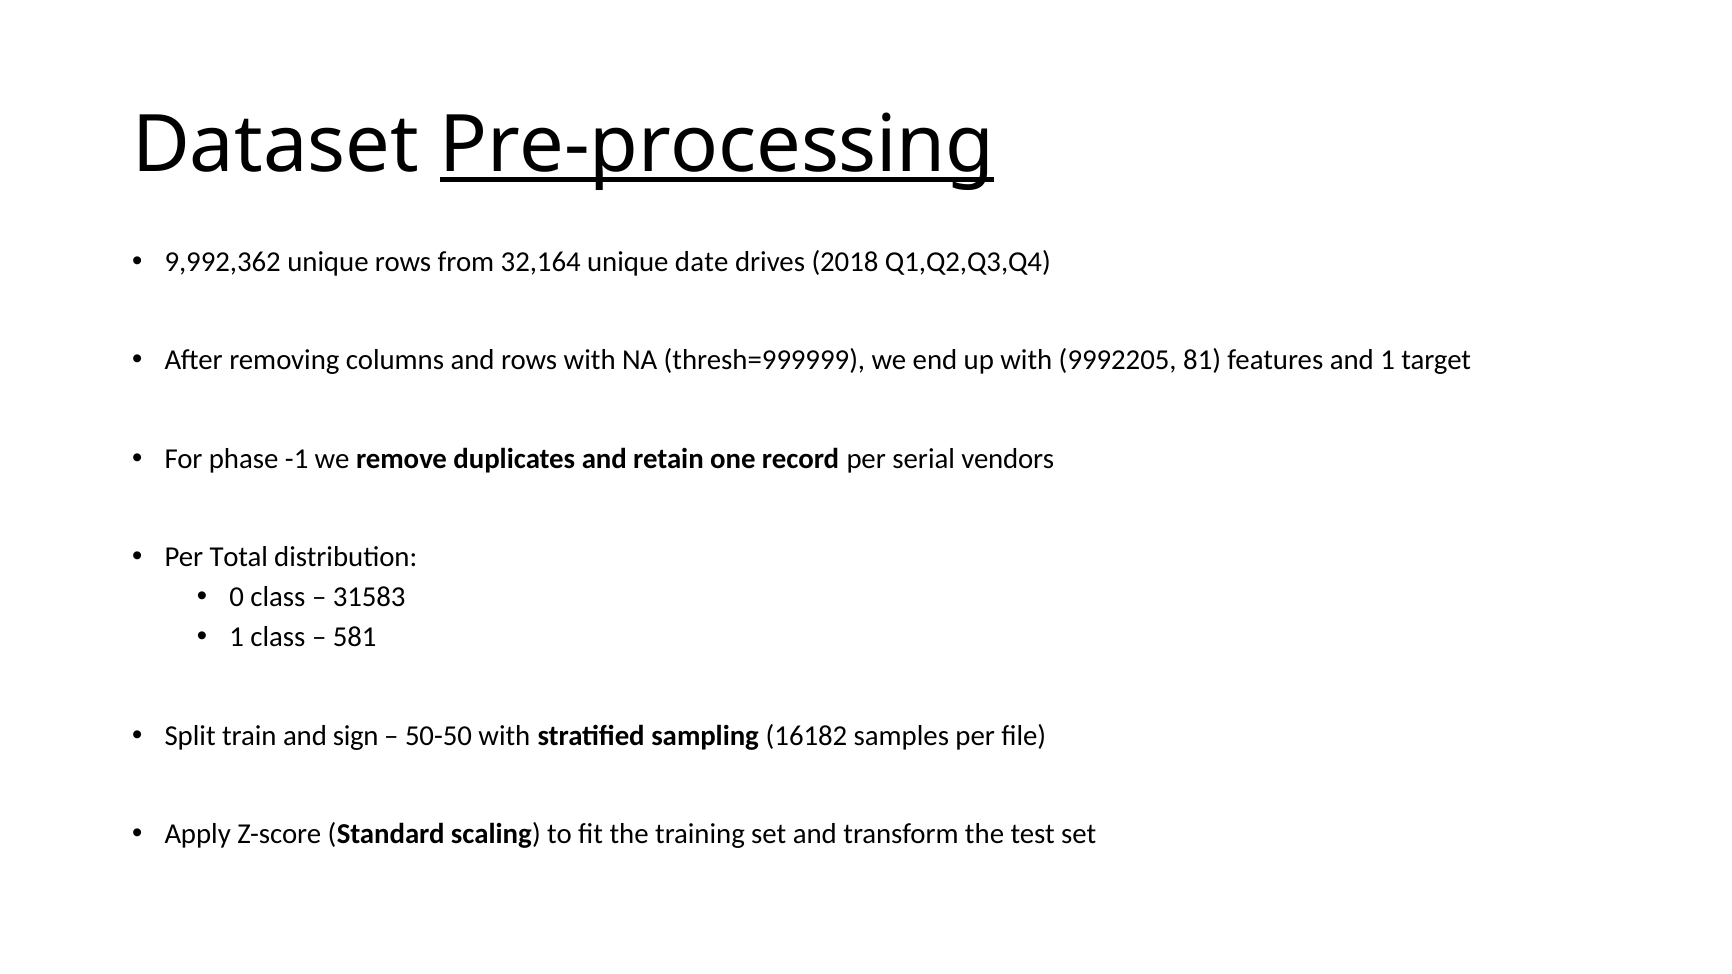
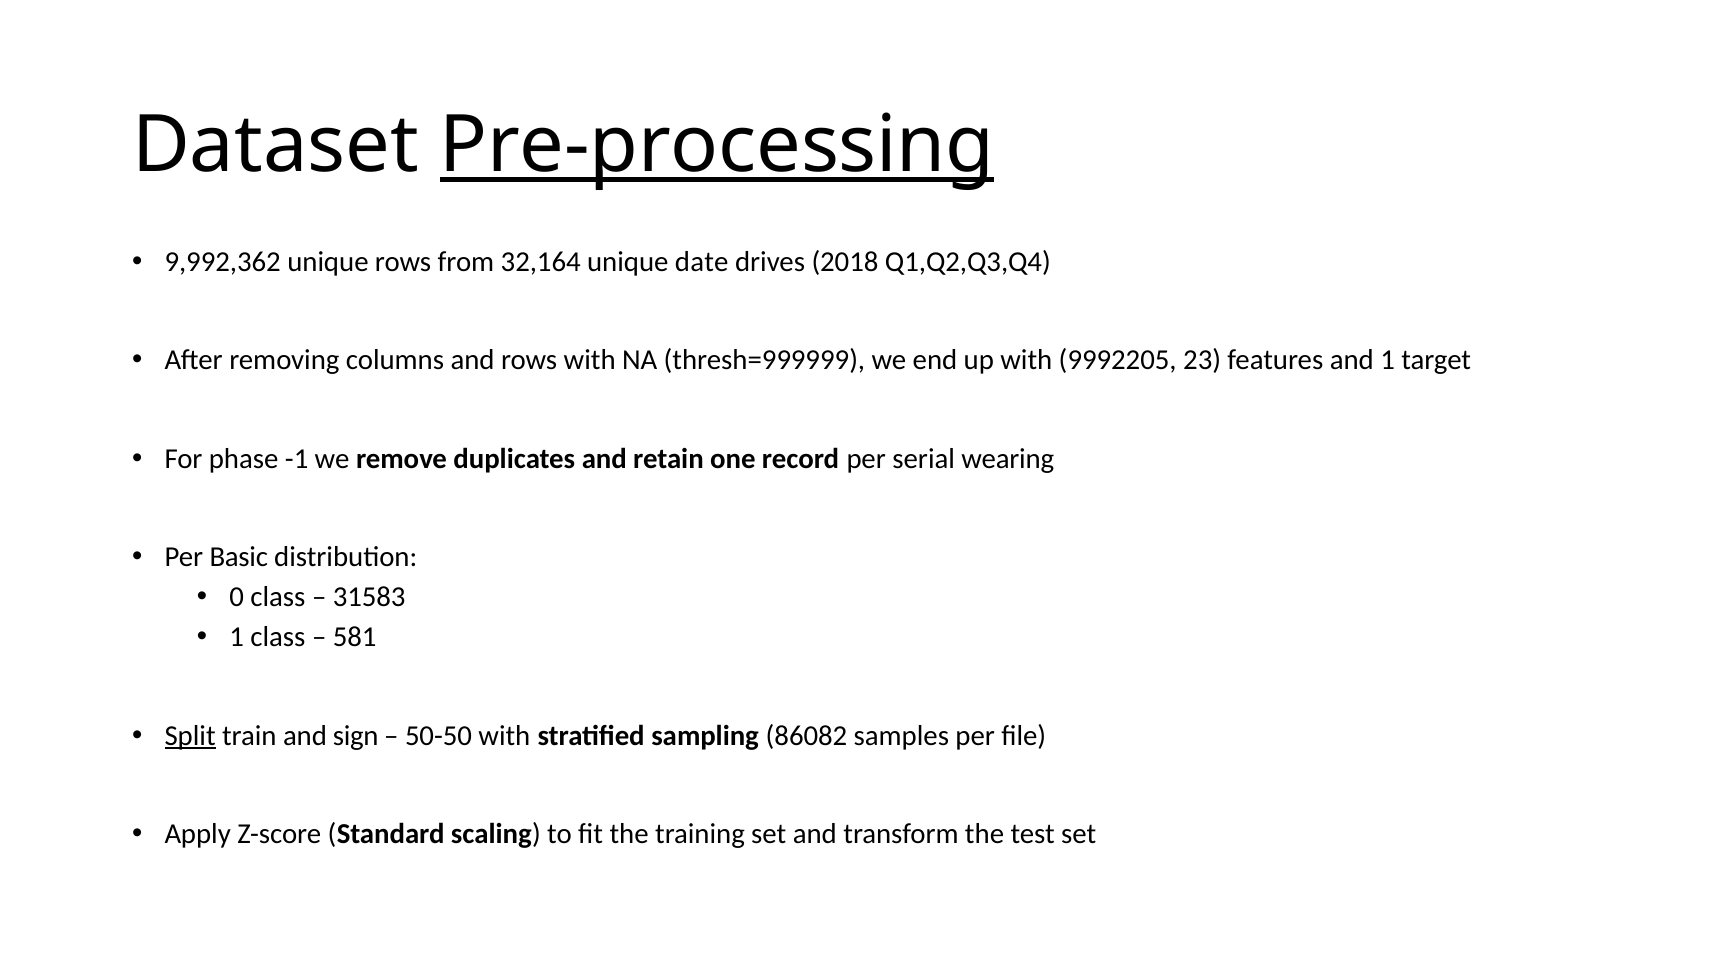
81: 81 -> 23 (1202, 360)
vendors: vendors -> wearing (1008, 459)
Total: Total -> Basic (239, 557)
Split underline: none -> present (190, 736)
16182: 16182 -> 86082 (807, 736)
